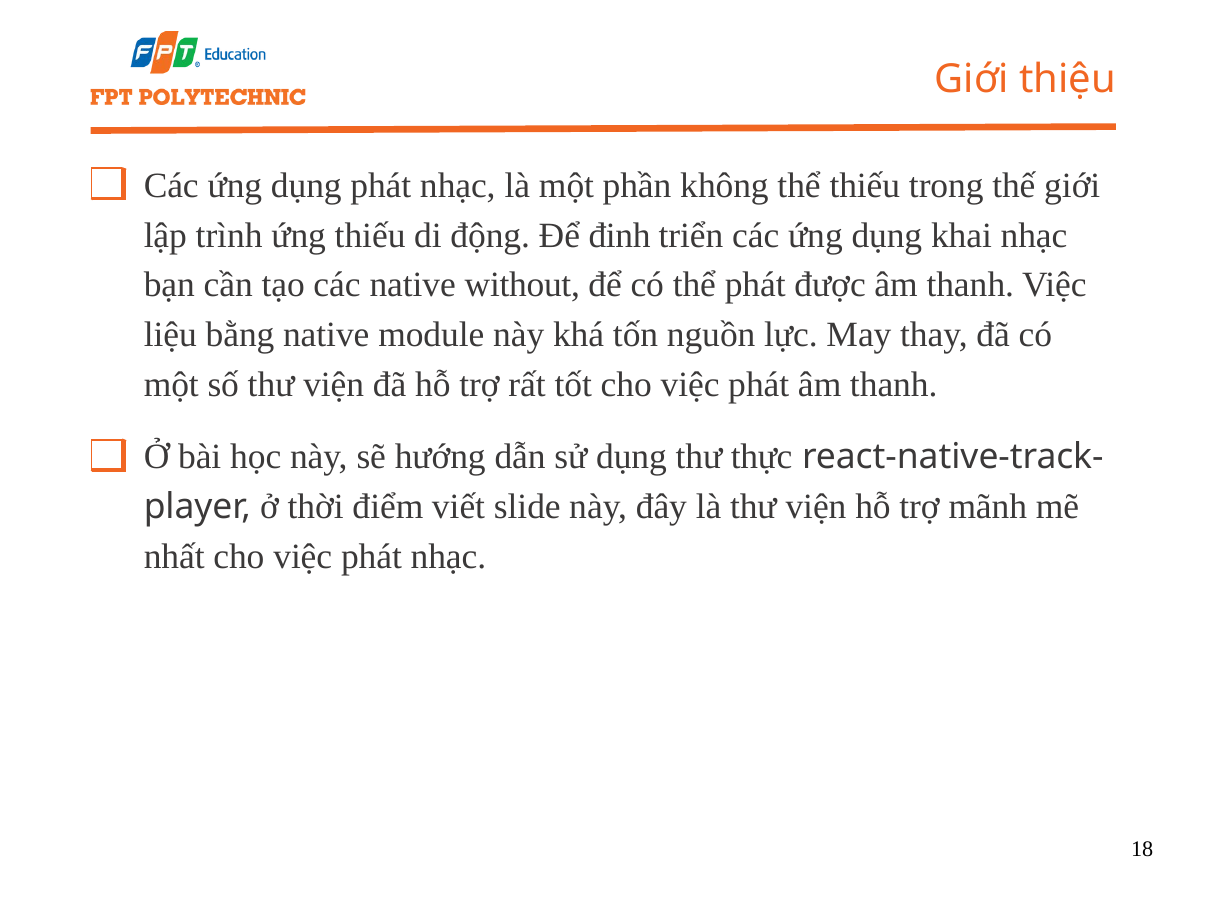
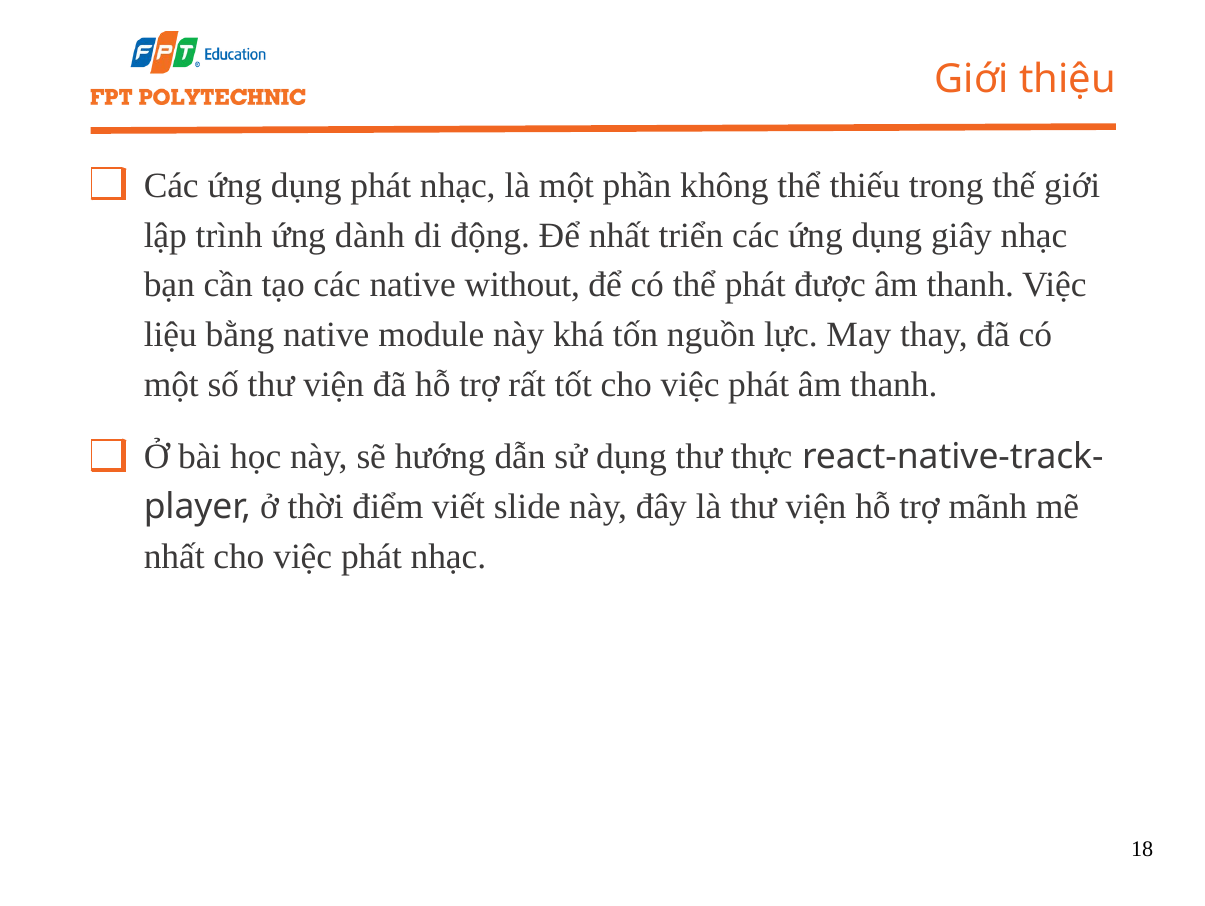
ứng thiếu: thiếu -> dành (370, 235)
Để đinh: đinh -> nhất (619, 235)
khai: khai -> giây (961, 235)
